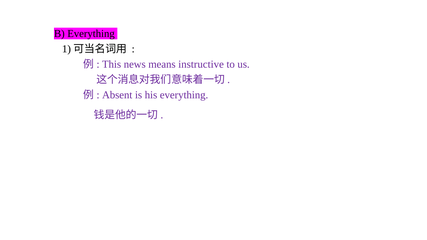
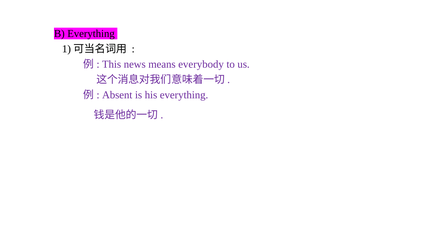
instructive: instructive -> everybody (201, 64)
